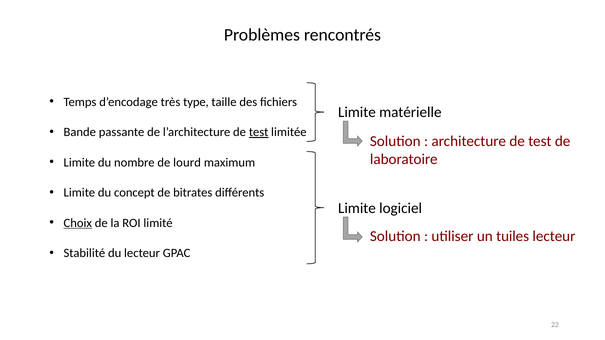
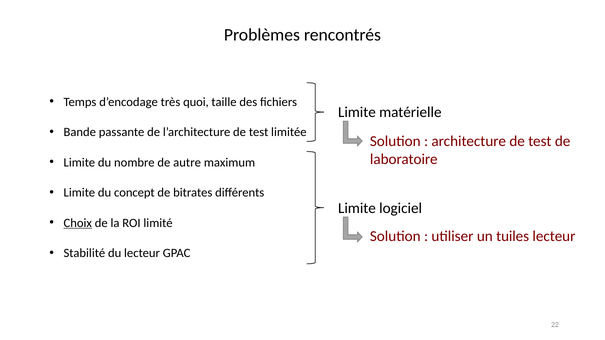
type: type -> quoi (196, 102)
test underline: present -> none (259, 132)
lourd: lourd -> autre (187, 163)
